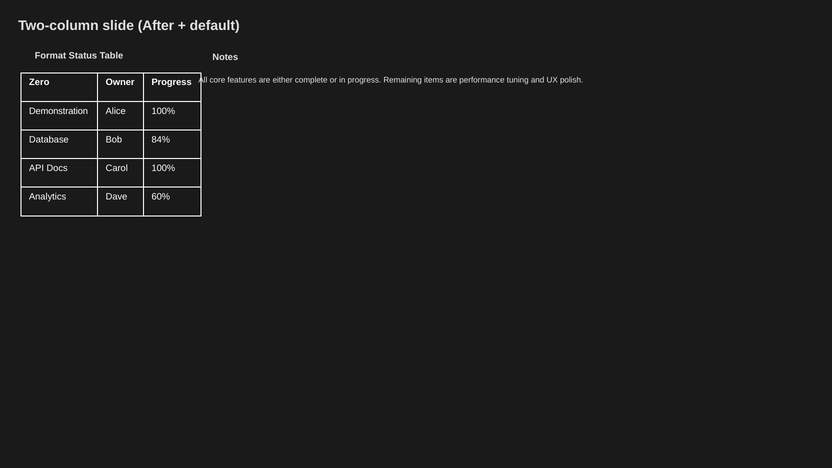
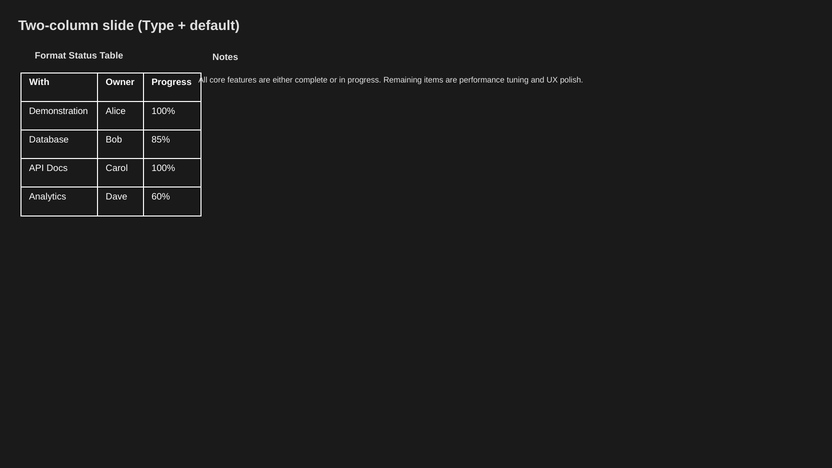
After: After -> Type (156, 26)
Zero: Zero -> With (39, 82)
84%: 84% -> 85% (161, 140)
